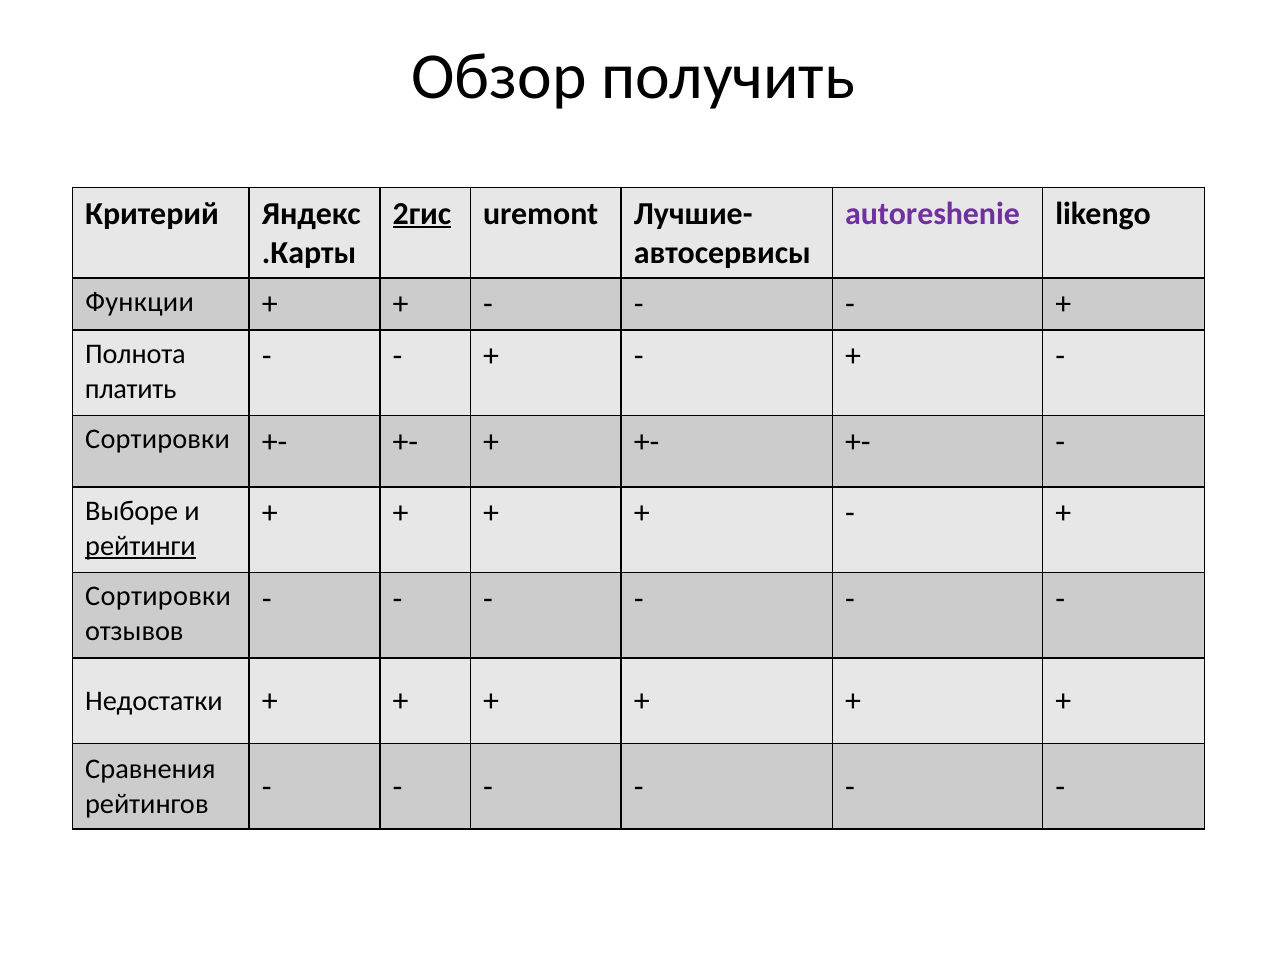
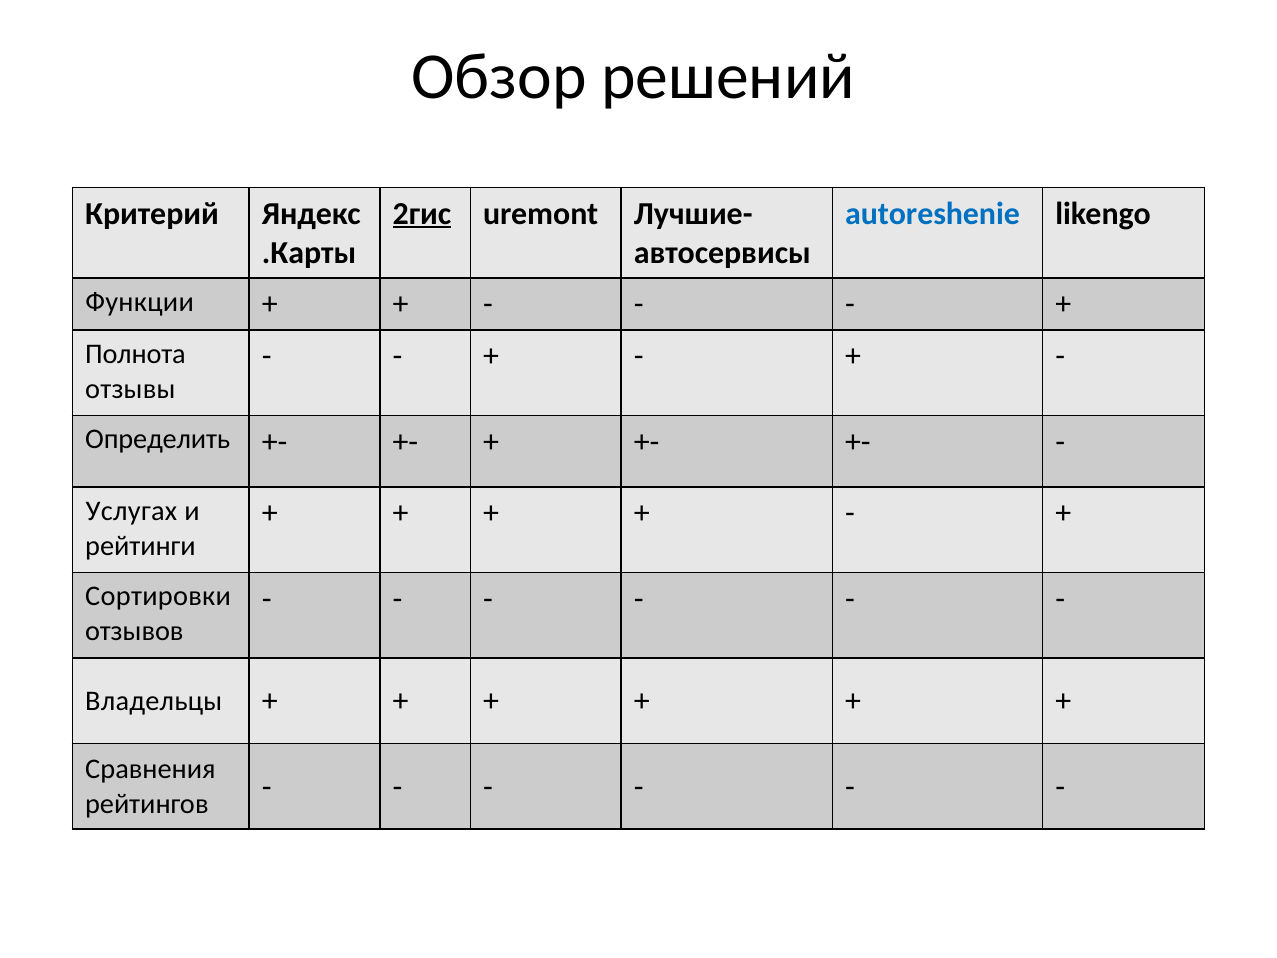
получить: получить -> решений (728, 77)
autoreshenie colour: purple -> blue (933, 214)
платить: платить -> отзывы (130, 389)
Сортировки: Сортировки -> Определить (158, 439)
Выборе: Выборе -> Услугах (132, 511)
рейтинги underline: present -> none (140, 546)
Недостатки: Недостатки -> Владельцы (154, 701)
